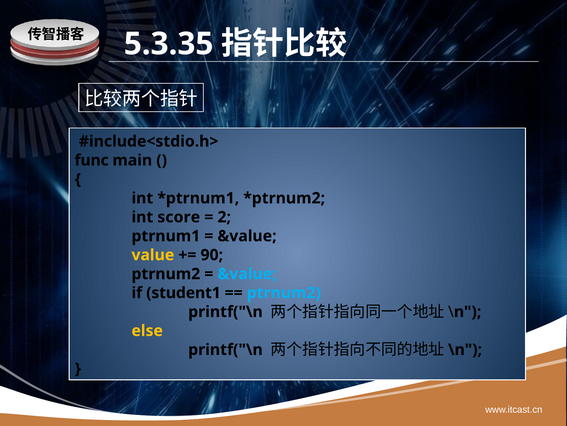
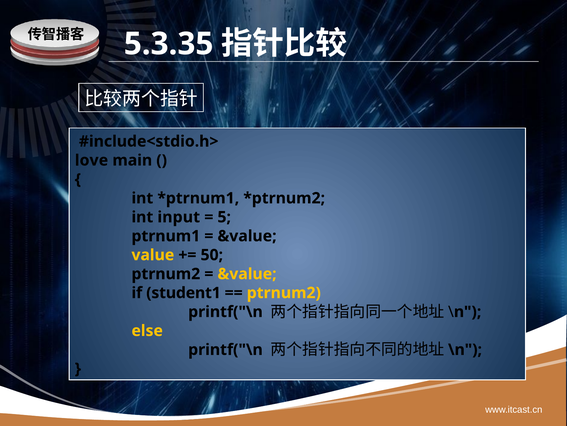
func: func -> love (91, 160)
score: score -> input (179, 217)
2: 2 -> 5 (224, 217)
90: 90 -> 50 (212, 255)
&value colour: light blue -> yellow (247, 273)
ptrnum2 colour: light blue -> yellow (284, 292)
